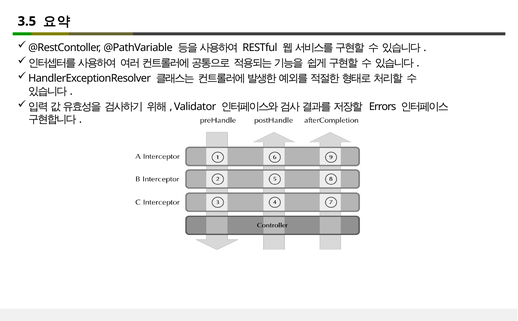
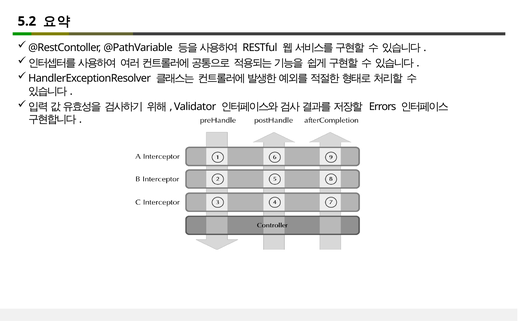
3.5: 3.5 -> 5.2 (27, 21)
